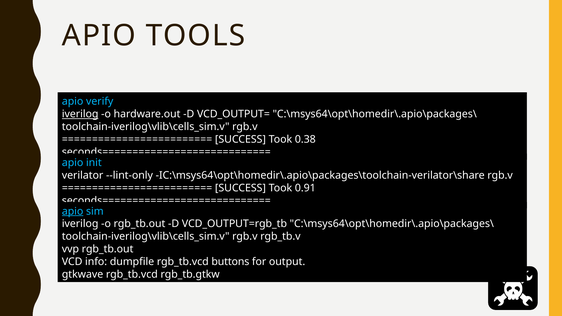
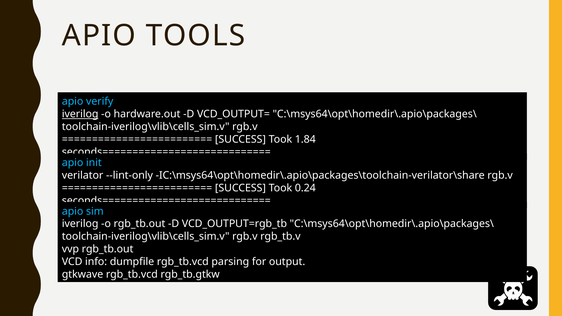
0.38: 0.38 -> 1.84 (305, 139)
0.91: 0.91 -> 0.24 (305, 188)
apio underline: present -> none (73, 211)
buttons: buttons -> parsing (230, 262)
